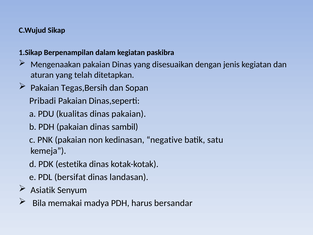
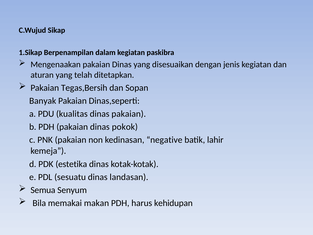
Pribadi: Pribadi -> Banyak (43, 101)
sambil: sambil -> pokok (125, 127)
satu: satu -> lahir (215, 140)
bersifat: bersifat -> sesuatu (70, 177)
Asiatik: Asiatik -> Semua (43, 190)
madya: madya -> makan (96, 203)
bersandar: bersandar -> kehidupan (173, 203)
